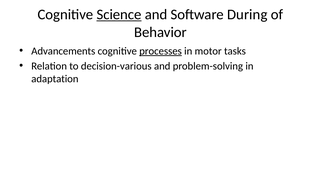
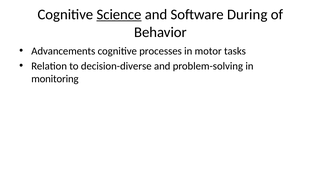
processes underline: present -> none (161, 51)
decision-various: decision-various -> decision-diverse (116, 66)
adaptation: adaptation -> monitoring (55, 79)
